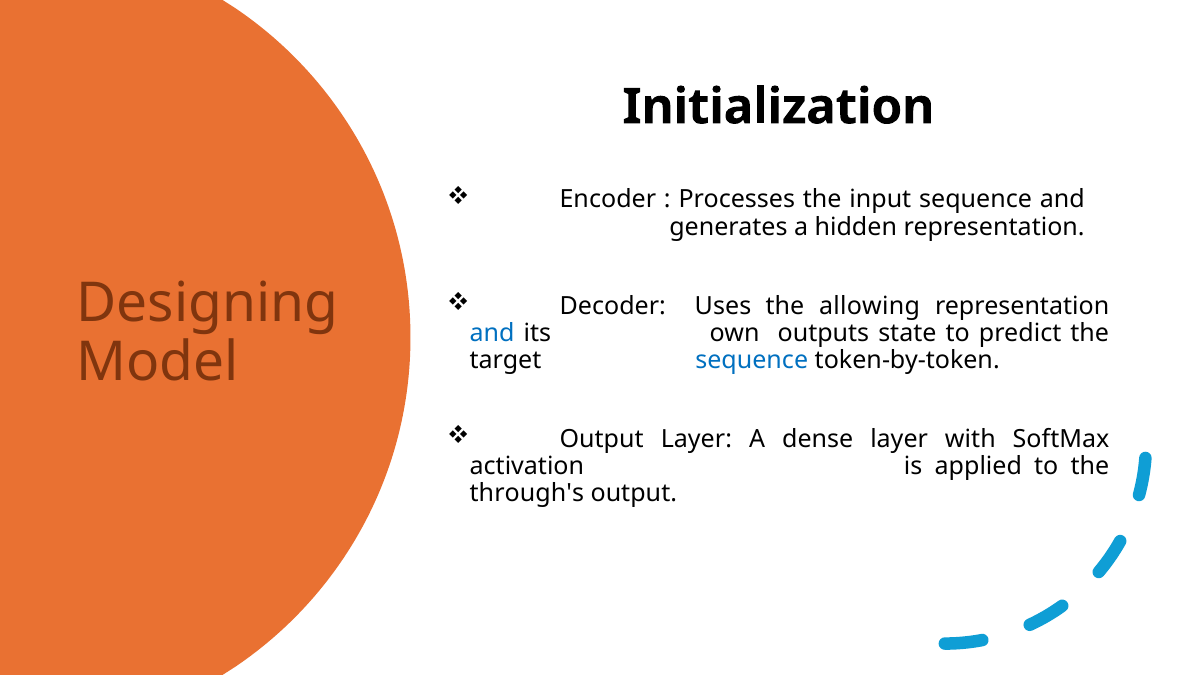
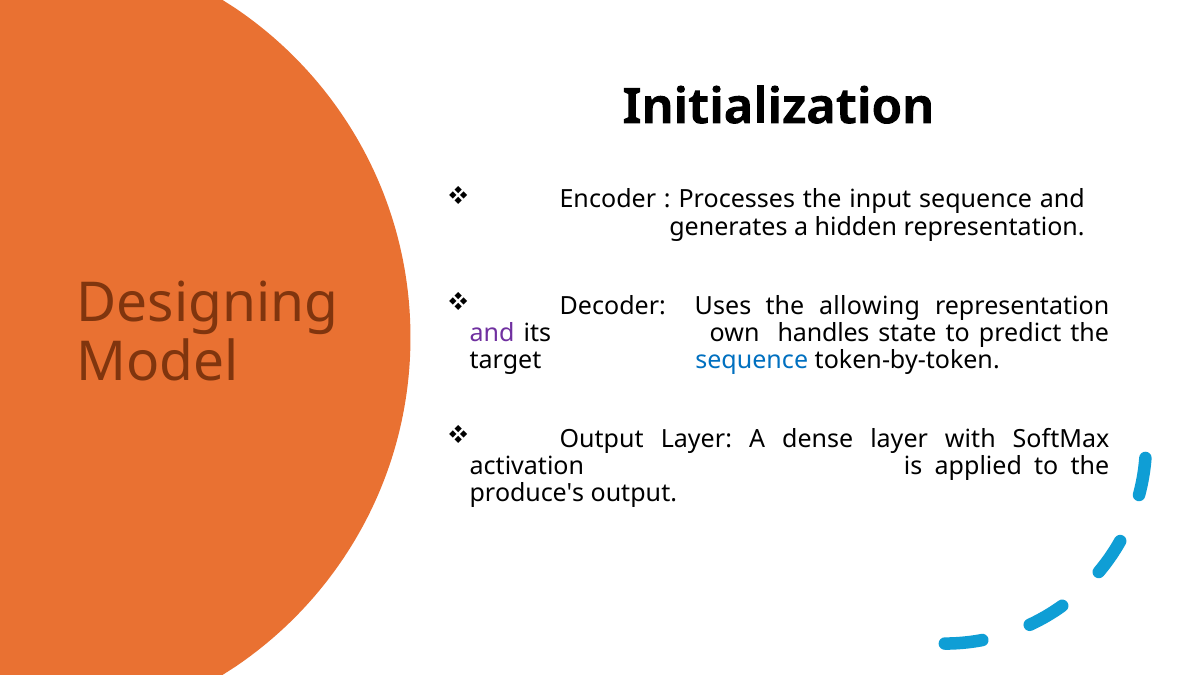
and colour: blue -> purple (492, 333)
outputs: outputs -> handles (824, 333)
through's: through's -> produce's (527, 493)
